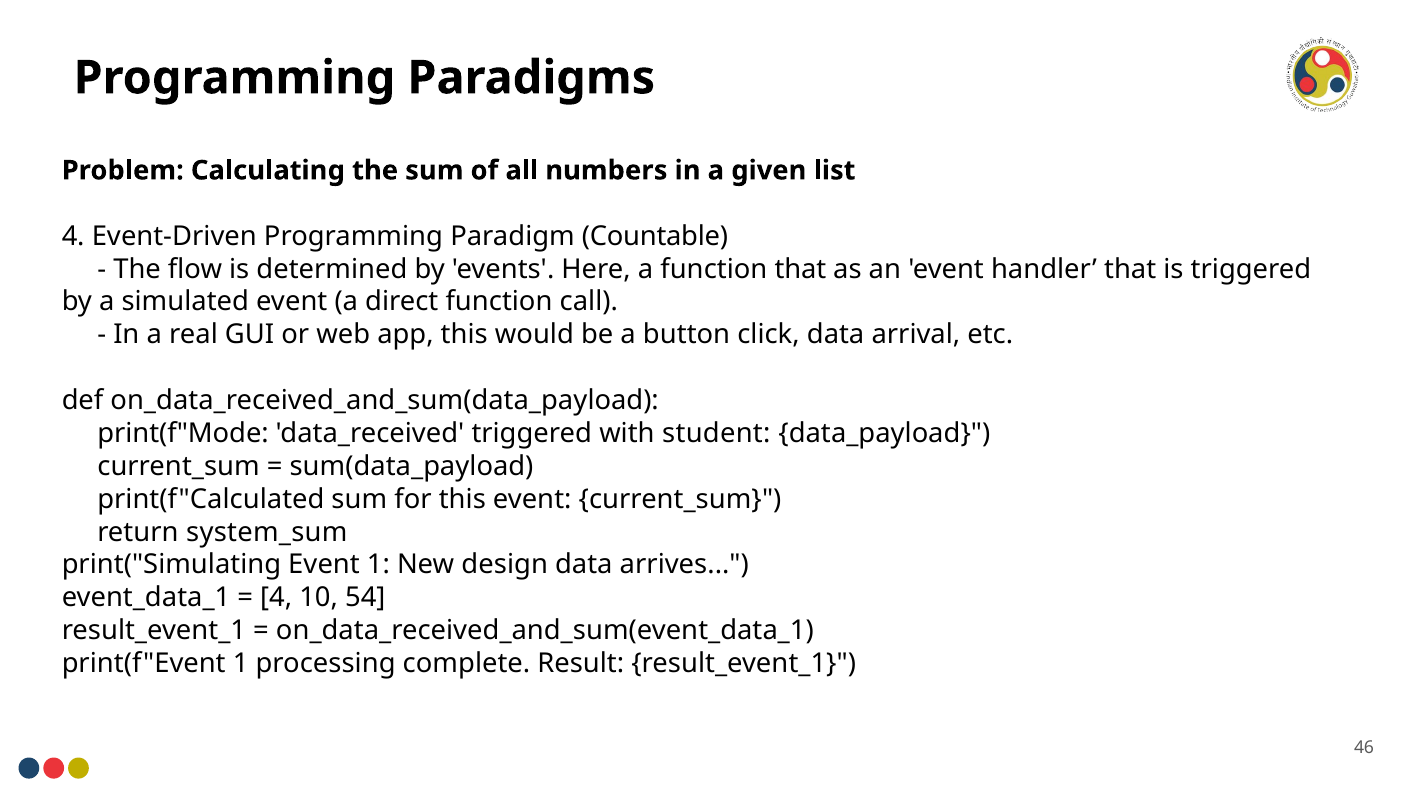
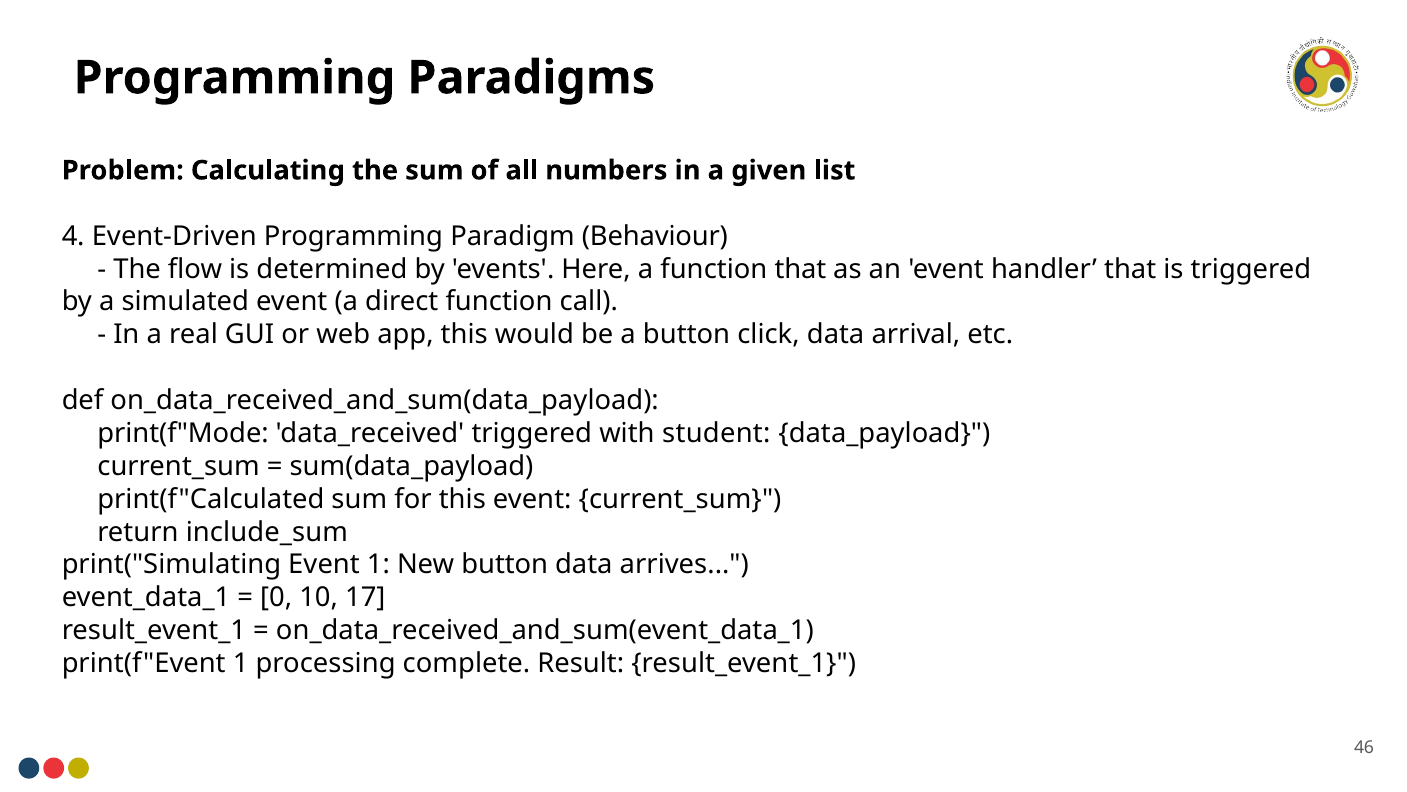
Countable: Countable -> Behaviour (655, 236)
system_sum: system_sum -> include_sum (267, 532)
New design: design -> button (505, 565)
4: 4 -> 0 (276, 597)
54: 54 -> 17 (365, 597)
